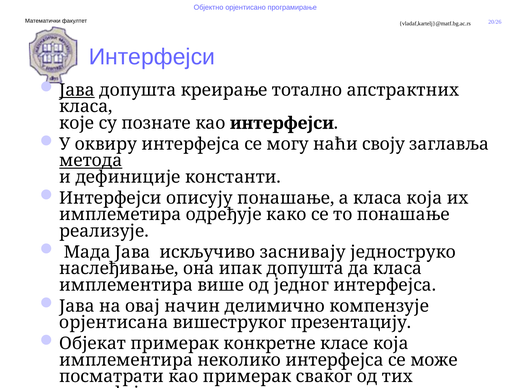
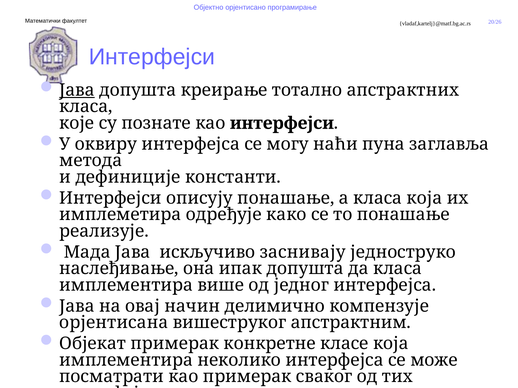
своју: своју -> пуна (384, 144)
метода underline: present -> none (91, 161)
презентацију: презентацију -> апстрактним (351, 323)
